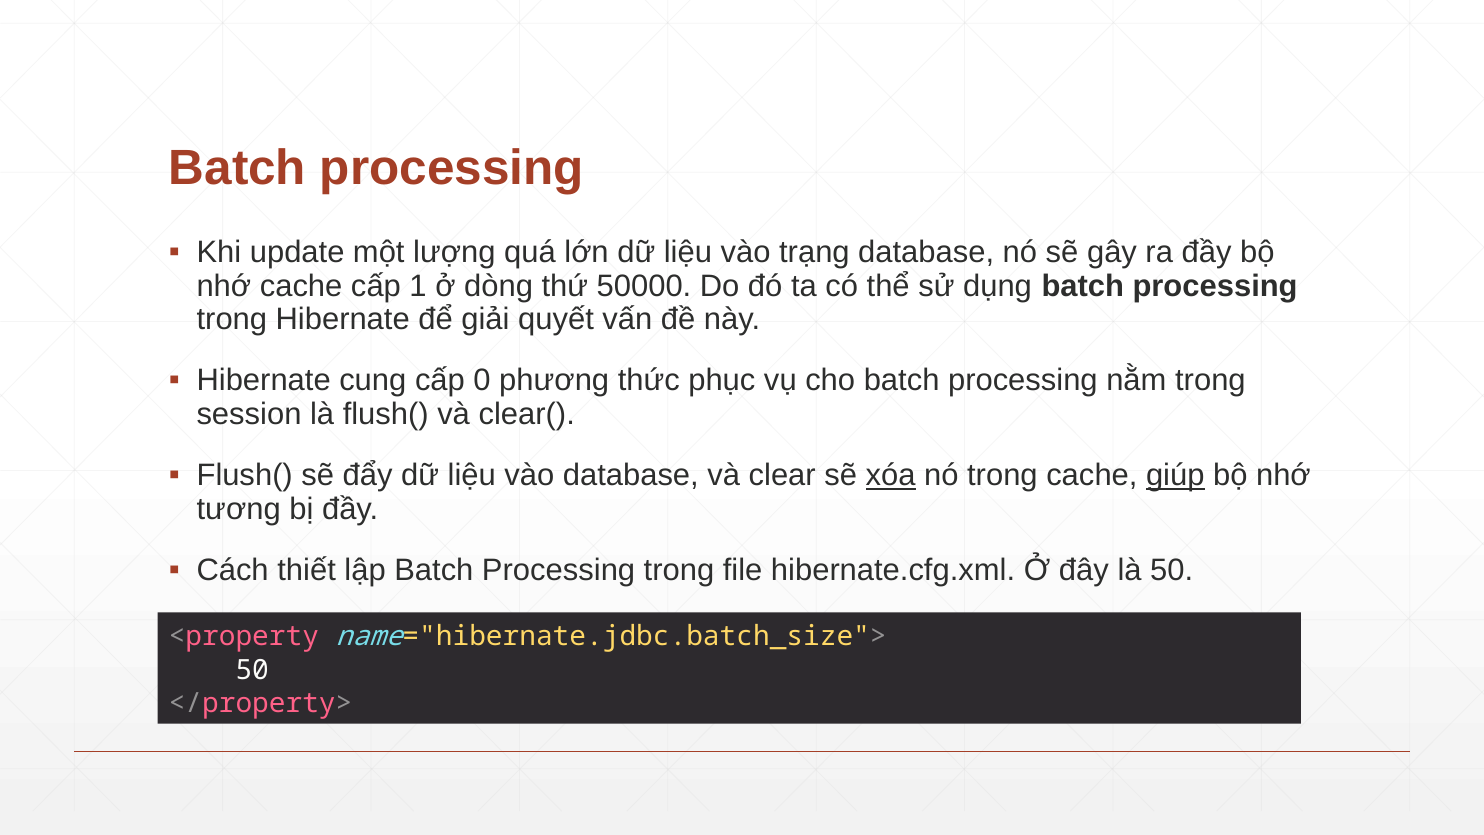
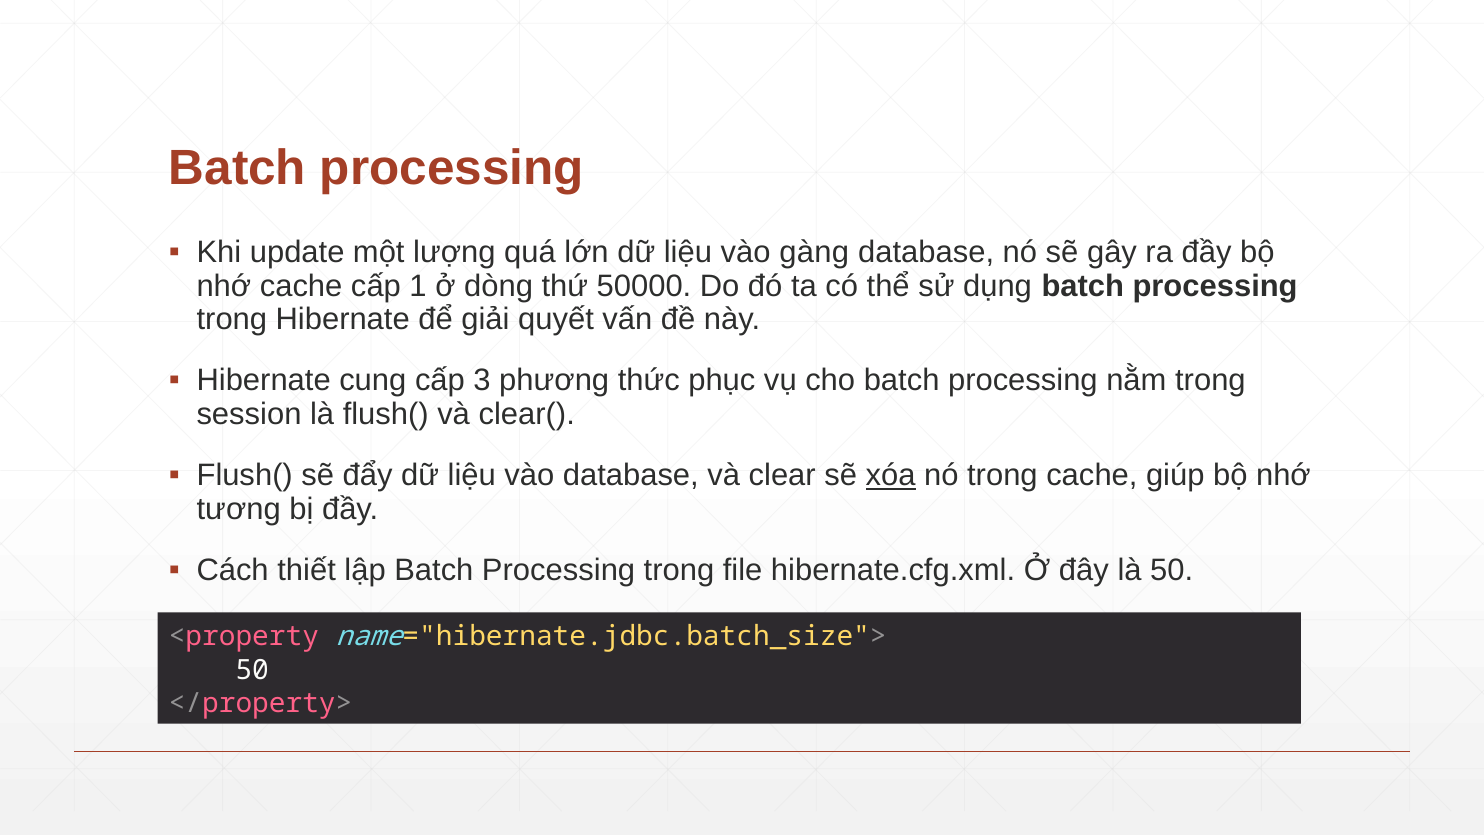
trạng: trạng -> gàng (814, 252)
0: 0 -> 3 (482, 381)
giúp underline: present -> none (1175, 475)
